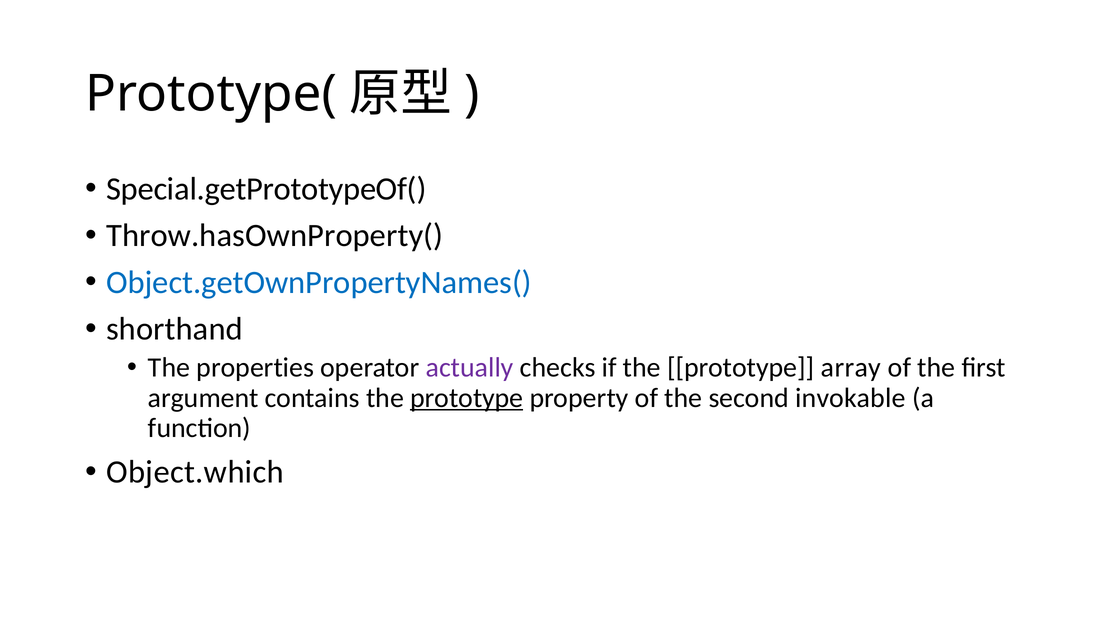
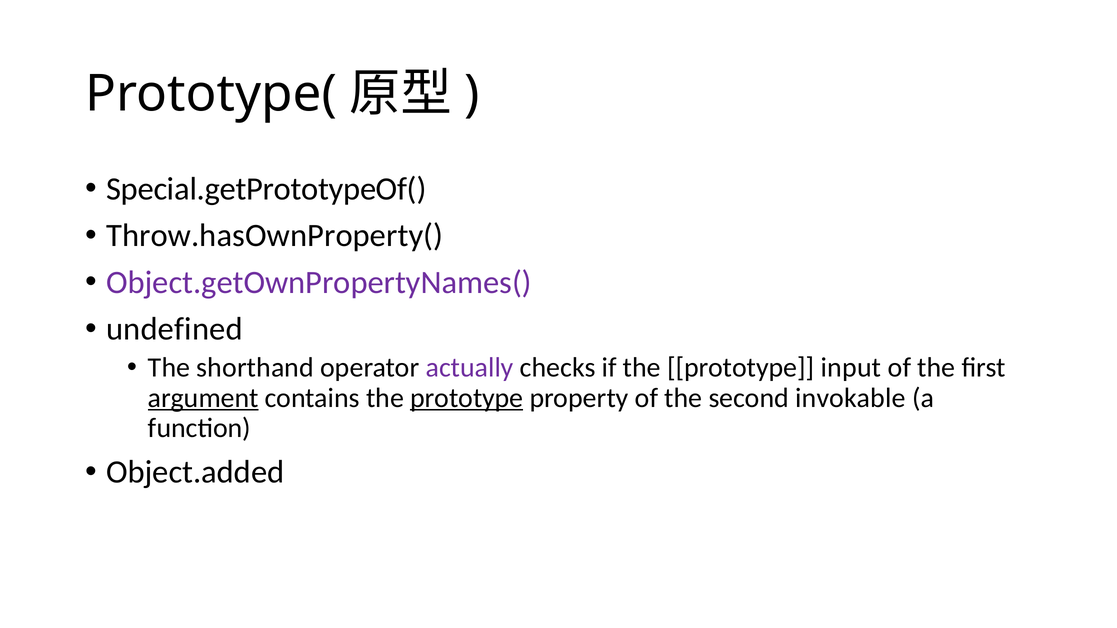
Object.getOwnPropertyNames( colour: blue -> purple (319, 283)
shorthand: shorthand -> undefined (174, 329)
properties: properties -> shorthand (255, 368)
array: array -> input (851, 368)
argument underline: none -> present (203, 398)
Object.which: Object.which -> Object.added (195, 472)
